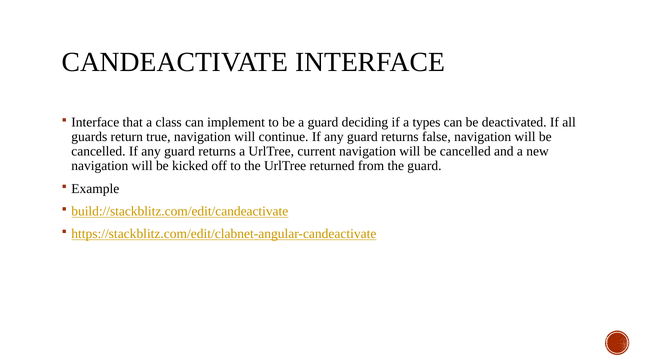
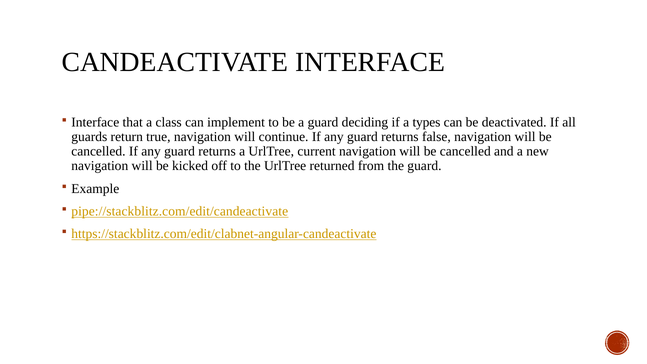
build://stackblitz.com/edit/candeactivate: build://stackblitz.com/edit/candeactivate -> pipe://stackblitz.com/edit/candeactivate (180, 211)
